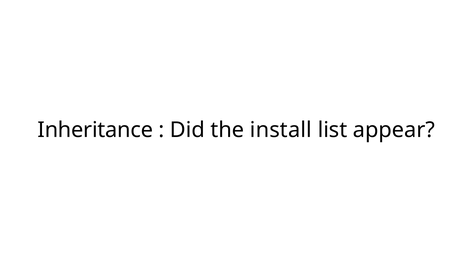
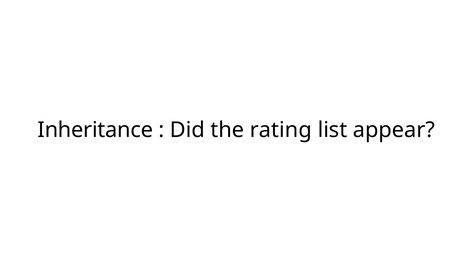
install: install -> rating (281, 130)
